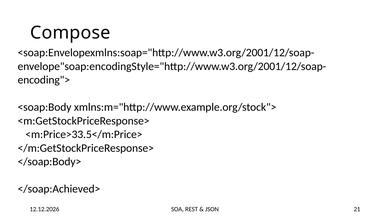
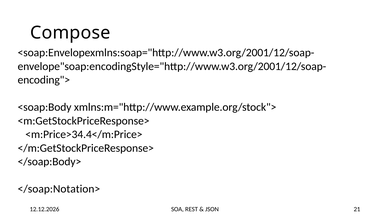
<m:Price>33.5</m:Price>: <m:Price>33.5</m:Price> -> <m:Price>34.4</m:Price> (84, 135)
</soap:Achieved>: </soap:Achieved> -> </soap:Notation> (59, 189)
